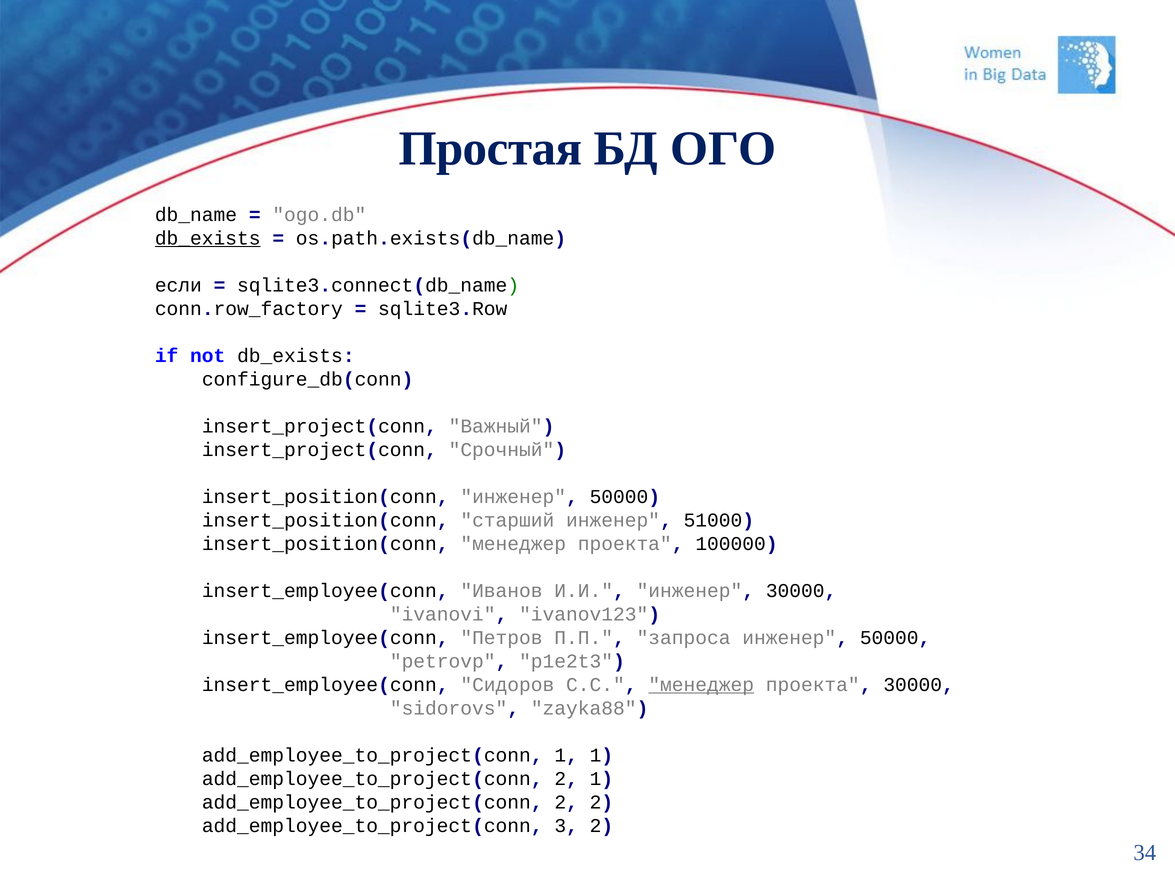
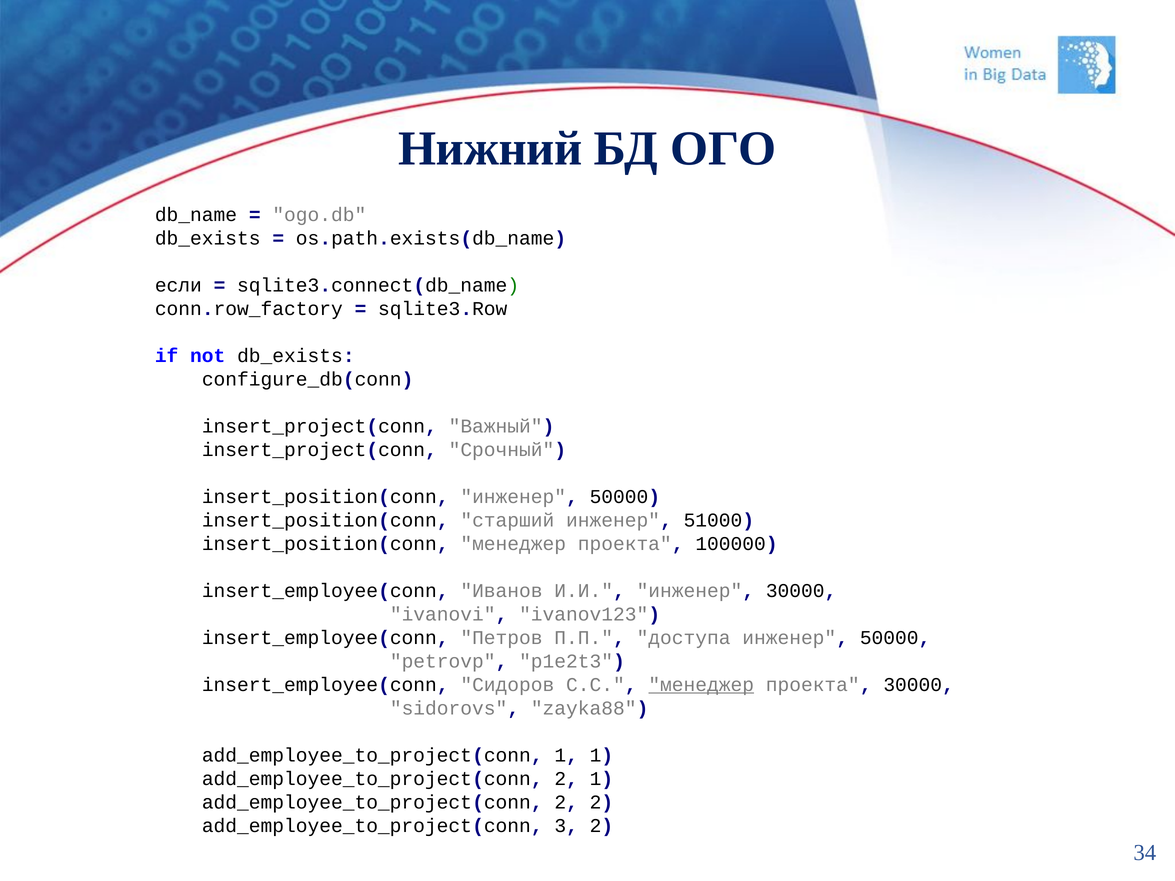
Простая: Простая -> Нижний (490, 149)
db_exists underline: present -> none (208, 238)
запроса: запроса -> доступа (684, 638)
